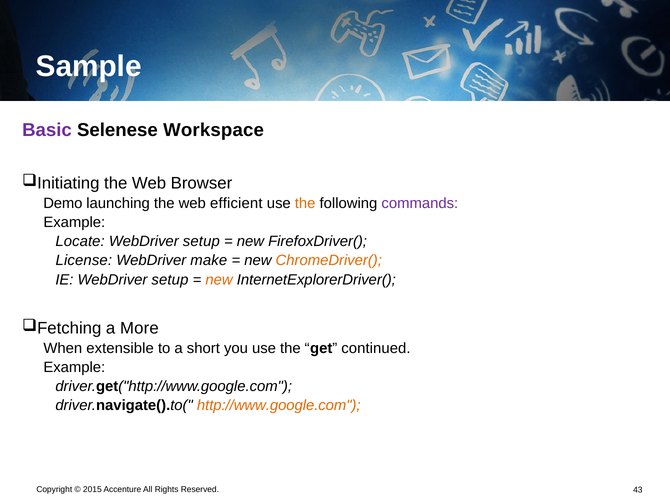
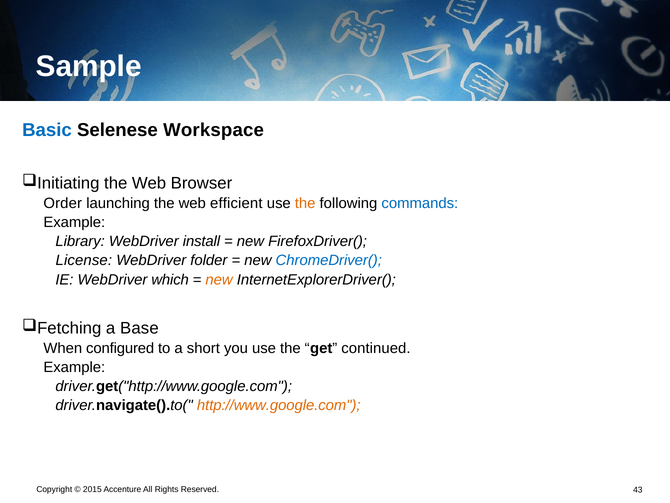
Basic colour: purple -> blue (47, 130)
Demo: Demo -> Order (63, 203)
commands colour: purple -> blue (420, 203)
Locate: Locate -> Library (80, 241)
setup: setup -> install (201, 241)
make: make -> folder (209, 260)
ChromeDriver( colour: orange -> blue (329, 260)
IE WebDriver setup: setup -> which (170, 279)
More: More -> Base (139, 328)
extensible: extensible -> configured (120, 348)
